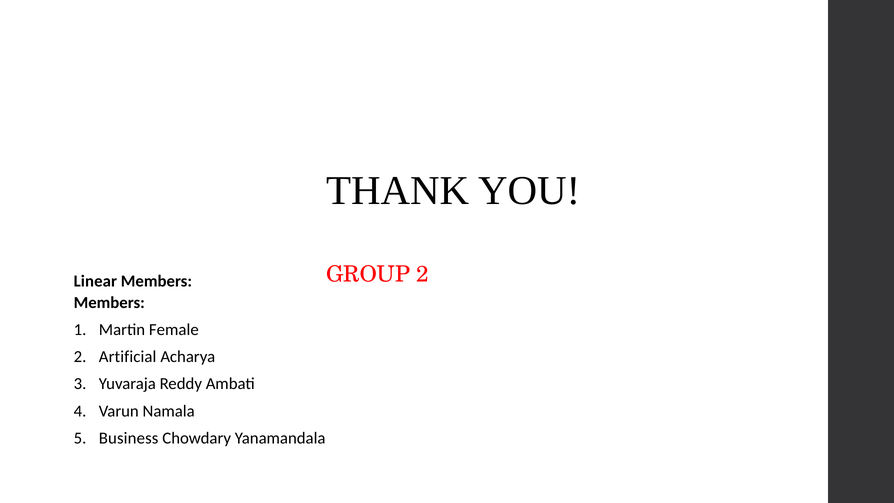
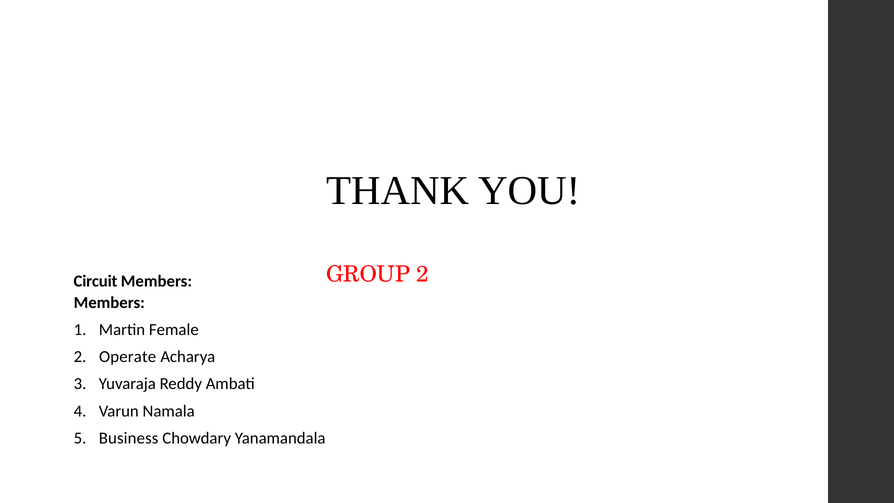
Linear: Linear -> Circuit (95, 281)
Artificial: Artificial -> Operate (128, 357)
